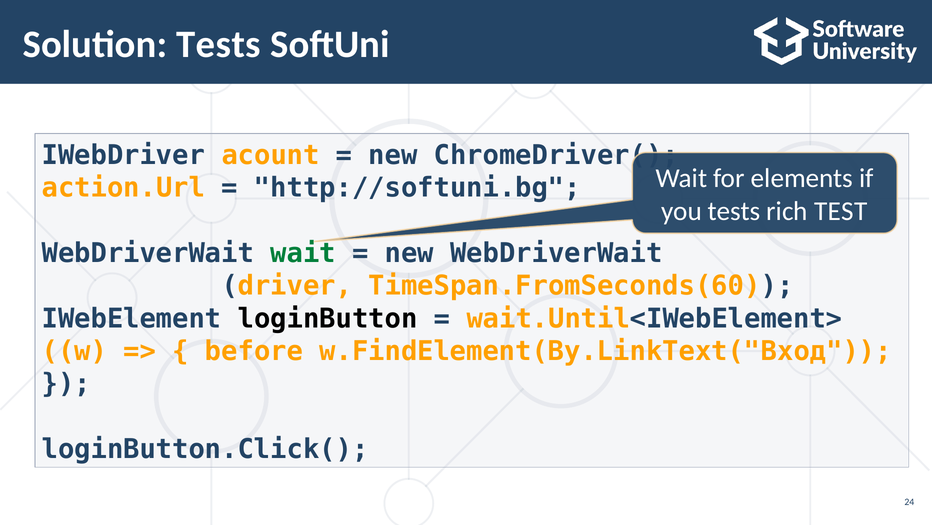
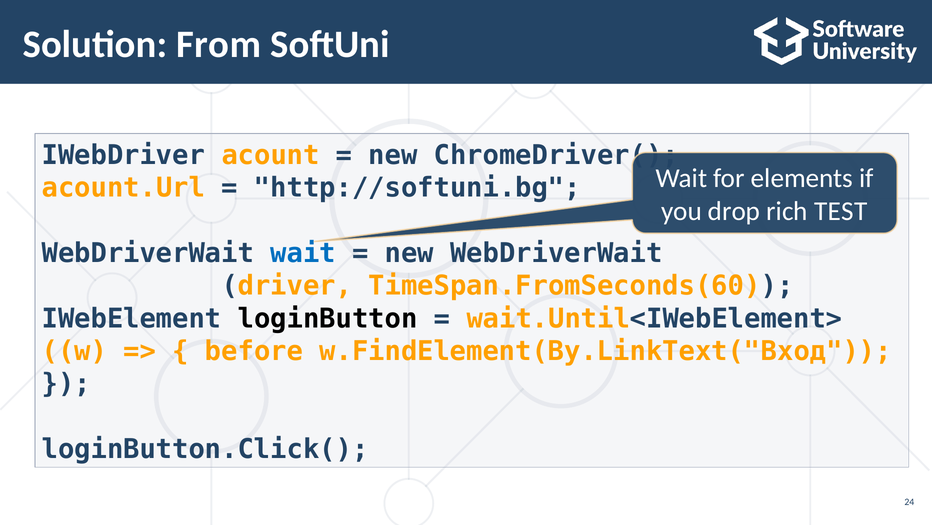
Solution Tests: Tests -> From (219, 44)
action.Url: action.Url -> acount.Url (123, 188)
you tests: tests -> drop (734, 211)
wait colour: green -> blue (303, 253)
